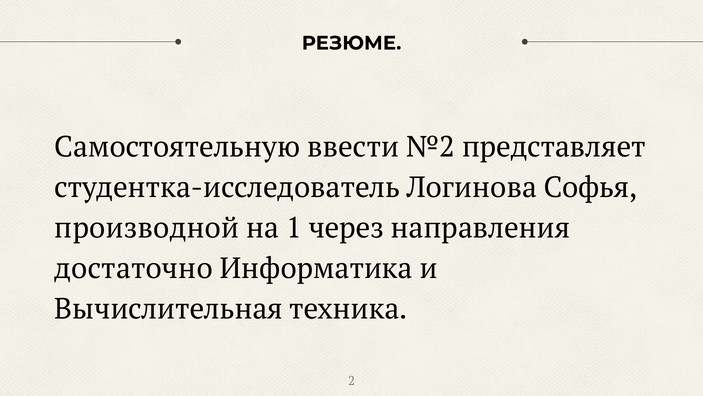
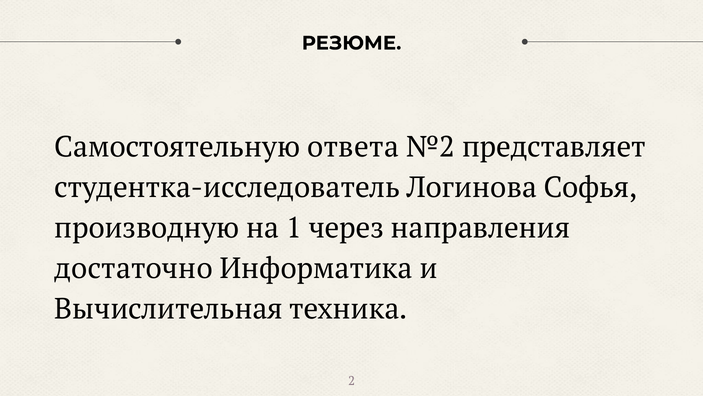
ввести: ввести -> ответа (353, 147)
производной: производной -> производную (147, 228)
